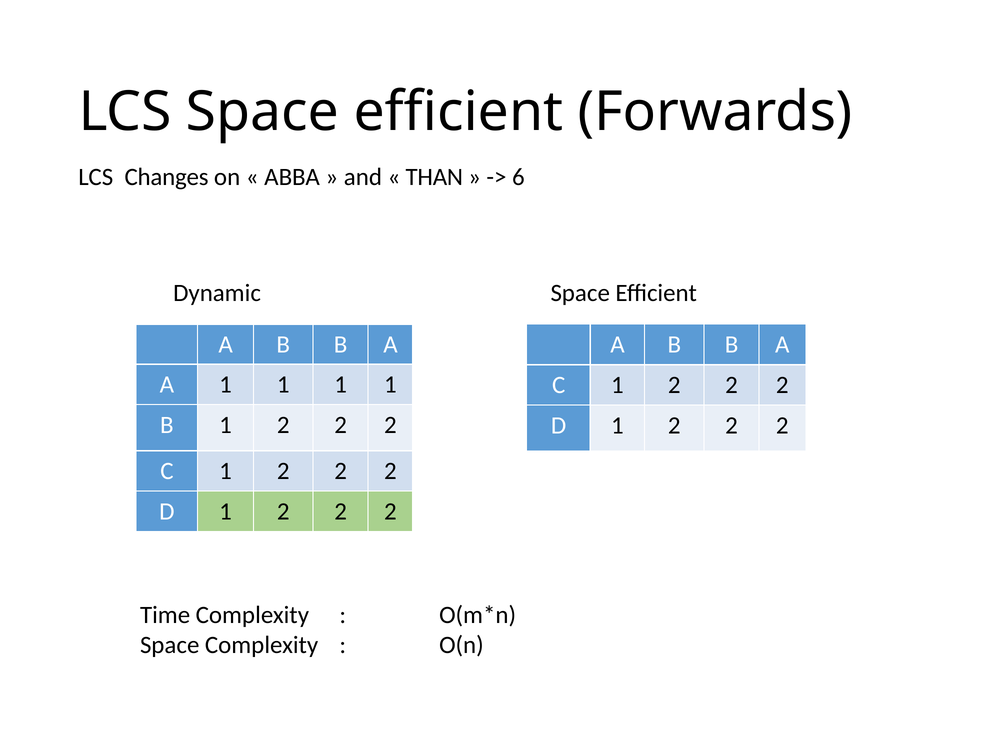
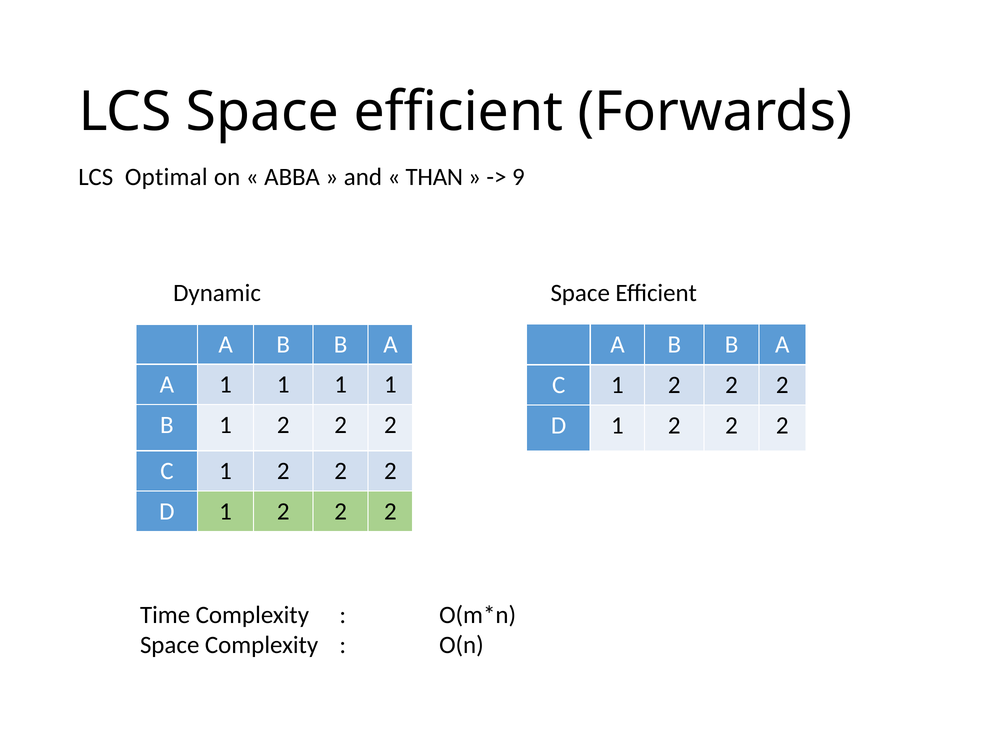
Changes: Changes -> Optimal (166, 177)
6: 6 -> 9 (518, 177)
